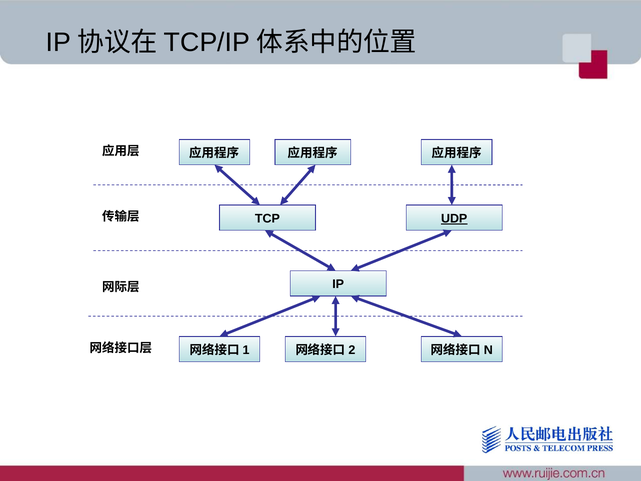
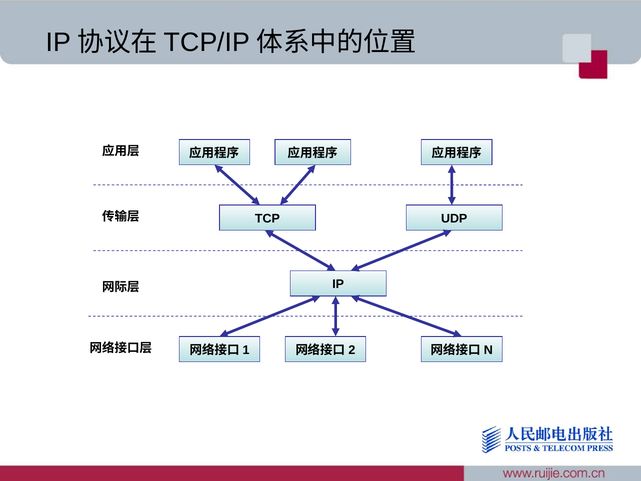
UDP underline: present -> none (454, 218)
